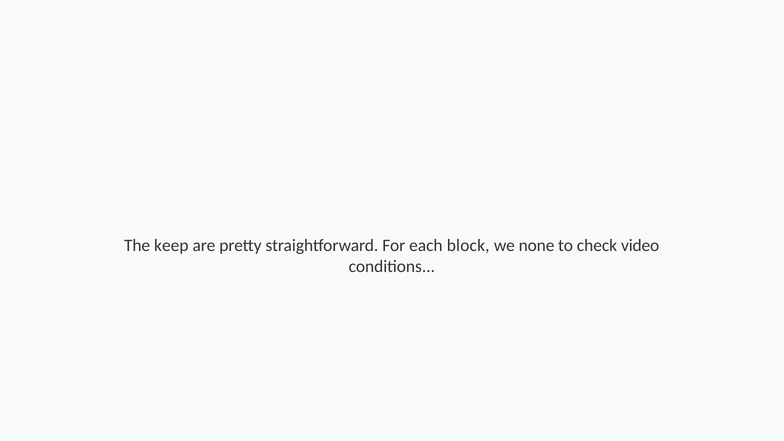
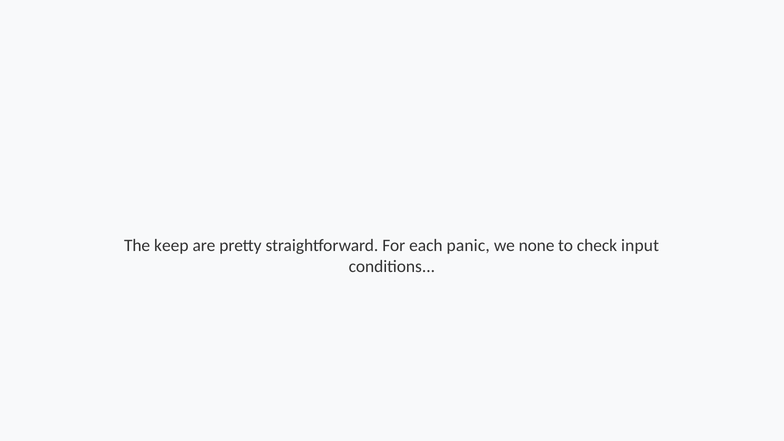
block: block -> panic (468, 246)
video: video -> input (640, 246)
